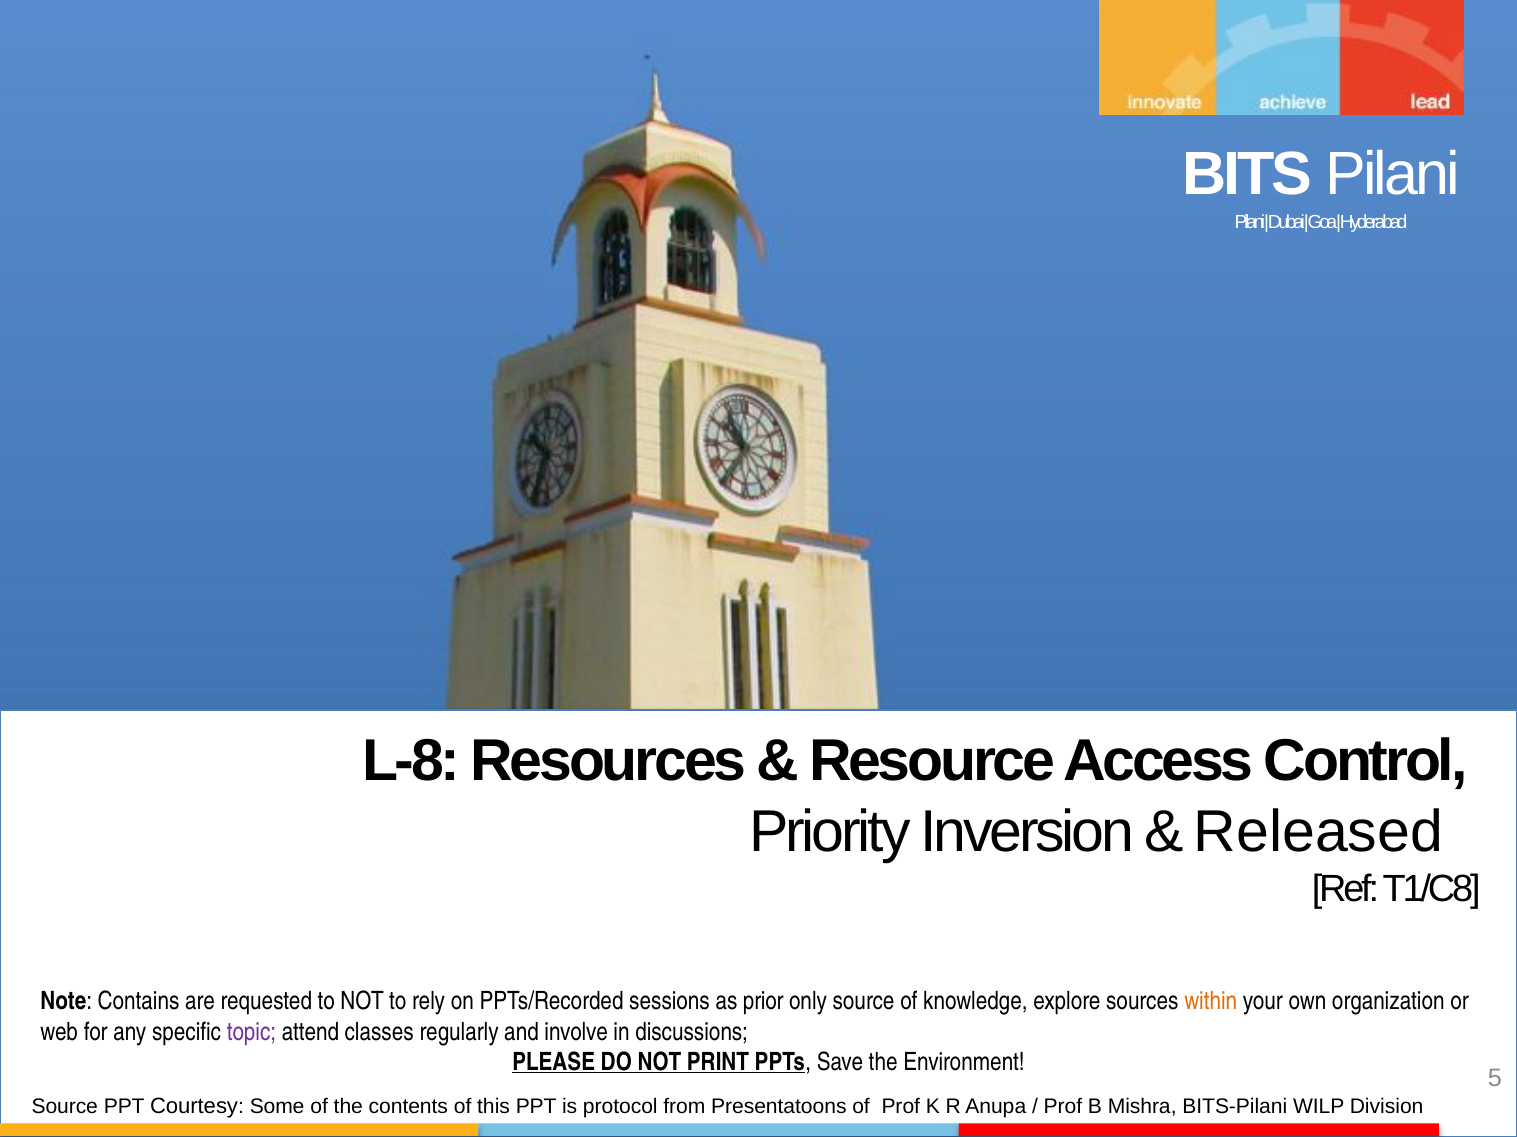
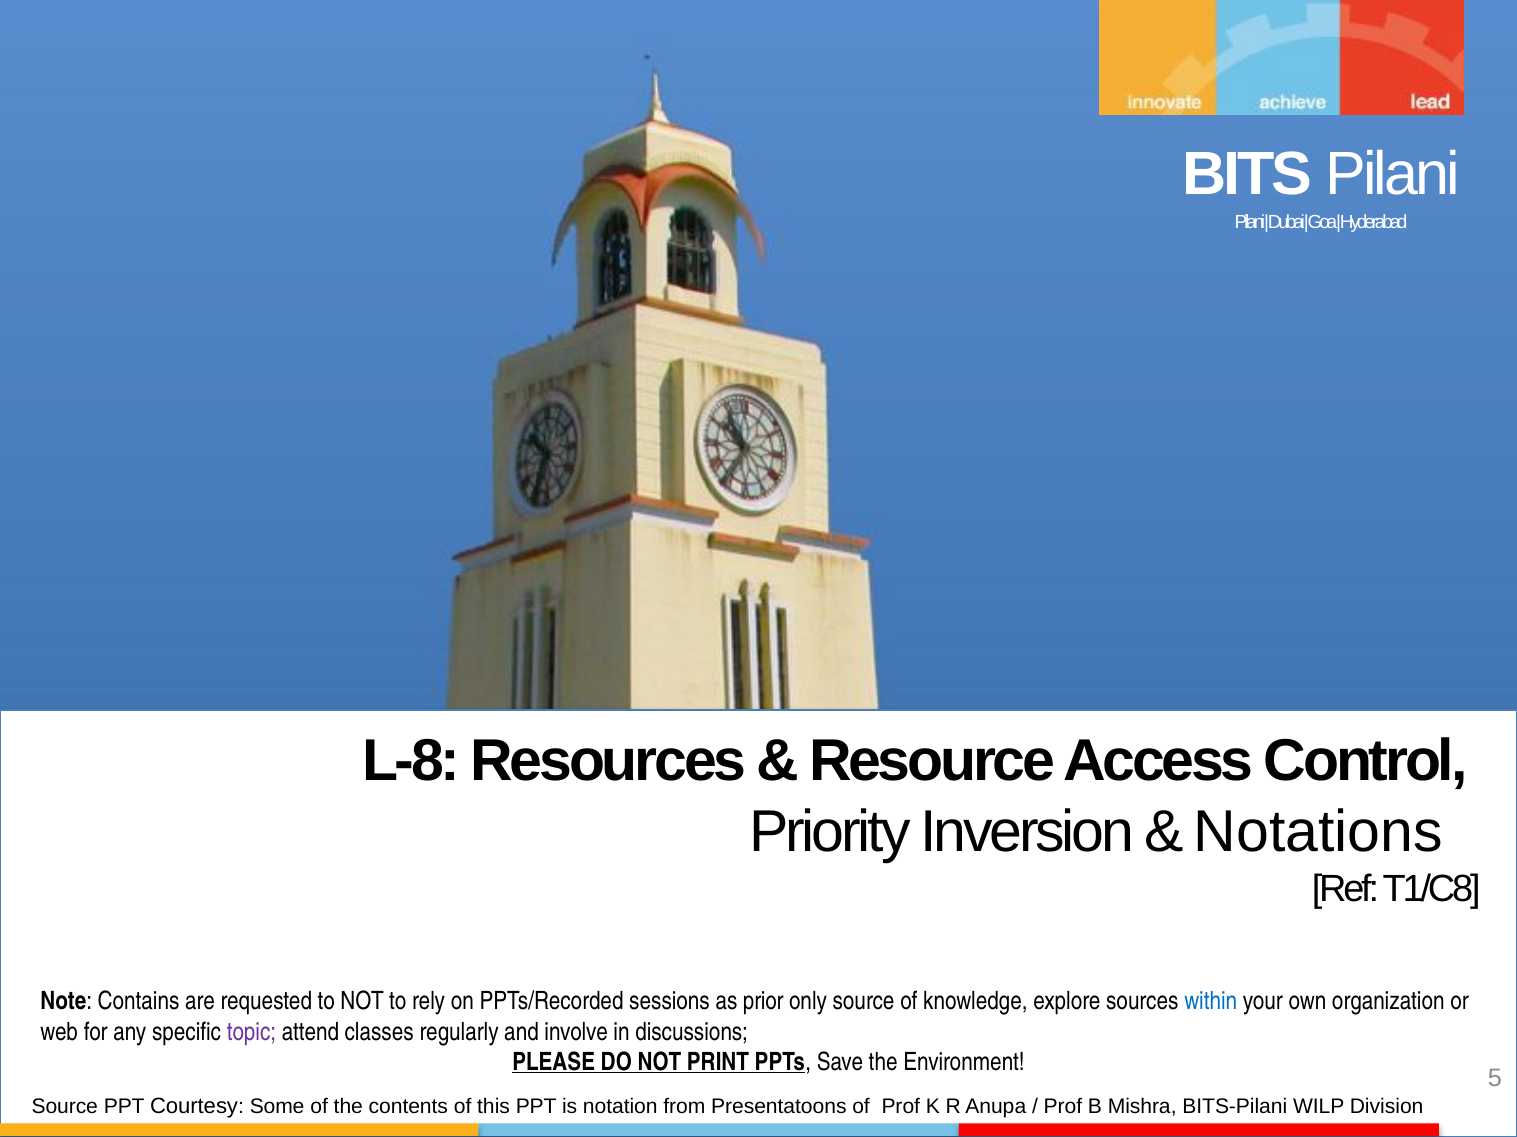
Released: Released -> Notations (1318, 833)
within colour: orange -> blue (1211, 1002)
protocol: protocol -> notation (620, 1107)
